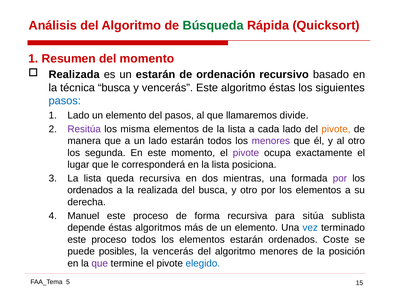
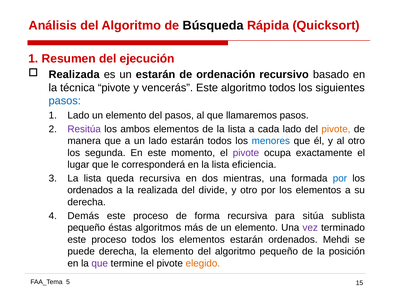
Búsqueda colour: green -> black (213, 25)
del momento: momento -> ejecución (147, 59)
técnica busca: busca -> pivote (114, 88)
algoritmo éstas: éstas -> todos (282, 88)
llamaremos divide: divide -> pasos (294, 115)
misma: misma -> ambos (135, 129)
menores colour: purple -> blue (271, 141)
posiciona: posiciona -> eficiencia (254, 164)
por colour: purple -> blue (340, 178)
del busca: busca -> divide (213, 190)
Manuel: Manuel -> Demás (83, 216)
depende: depende -> pequeño (86, 227)
vez colour: blue -> purple (310, 227)
Coste: Coste -> Mehdi (336, 239)
puede posibles: posibles -> derecha (118, 251)
la vencerás: vencerás -> elemento (173, 251)
algoritmo menores: menores -> pequeño (279, 251)
elegido colour: blue -> orange (203, 263)
